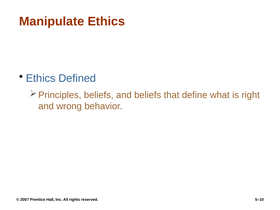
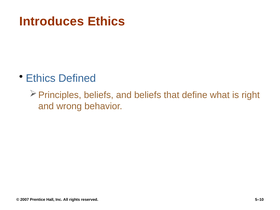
Manipulate: Manipulate -> Introduces (52, 21)
